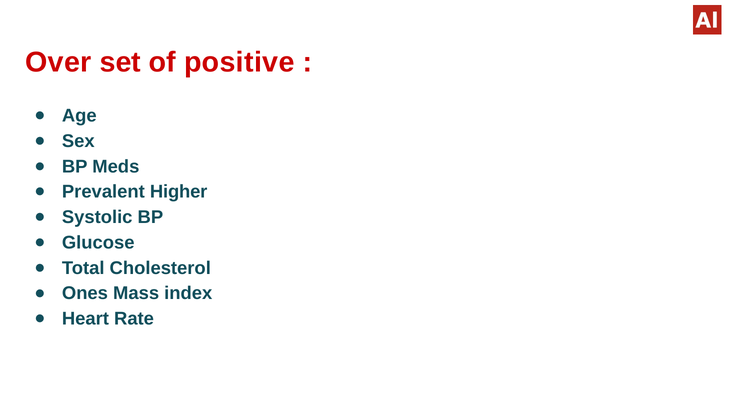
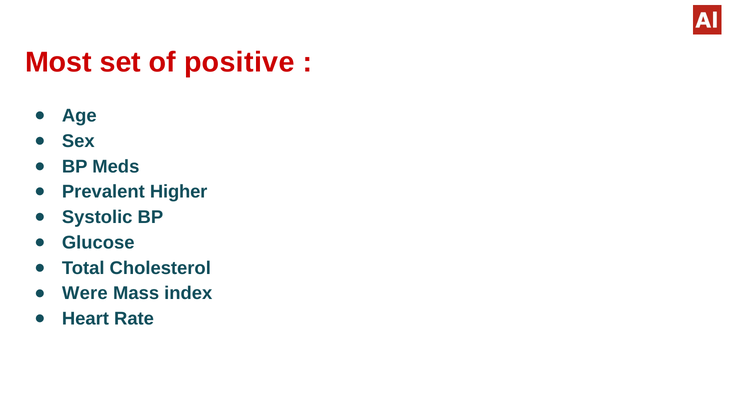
Over: Over -> Most (58, 62)
Ones: Ones -> Were (85, 294)
